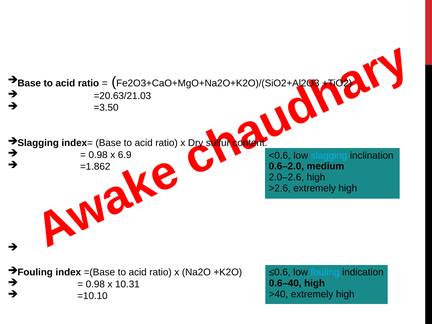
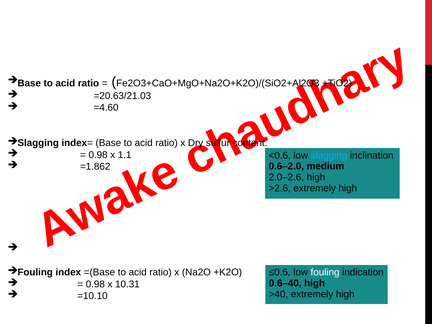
=3.50: =3.50 -> =4.60 (106, 108)
6.9: 6.9 -> 1.1 (125, 155)
fouling colour: light blue -> white (325, 272)
